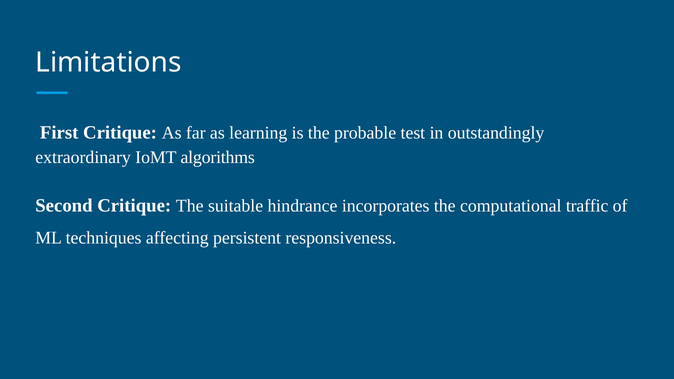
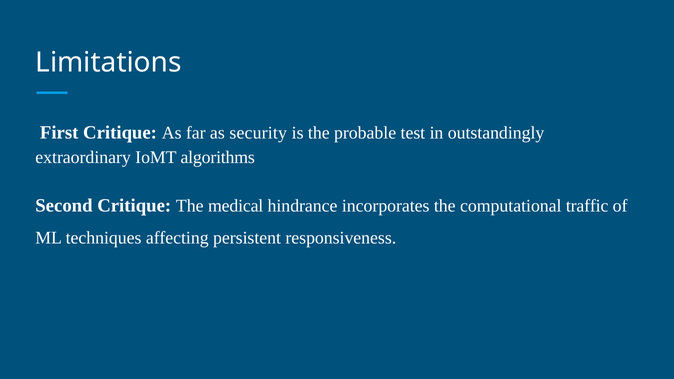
learning: learning -> security (258, 133)
suitable: suitable -> medical (236, 206)
